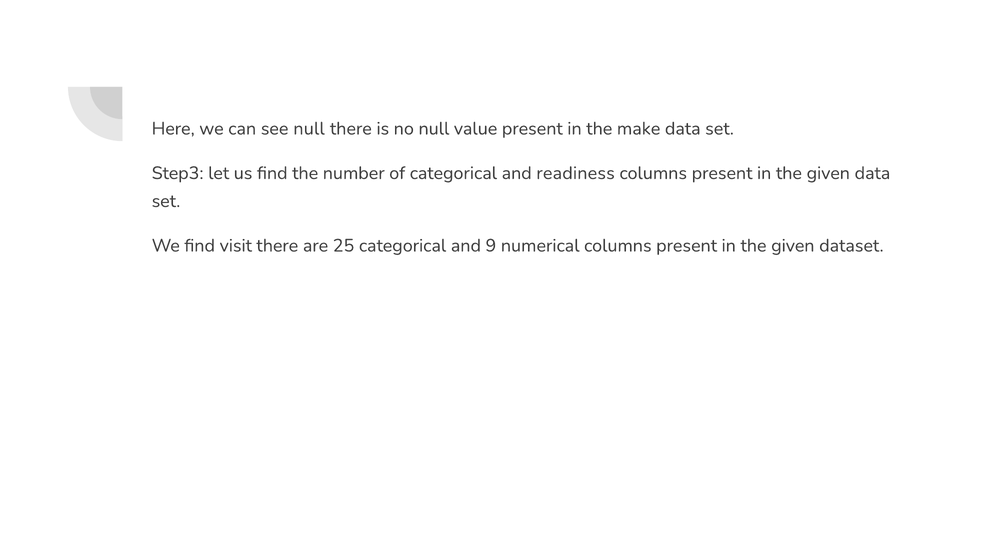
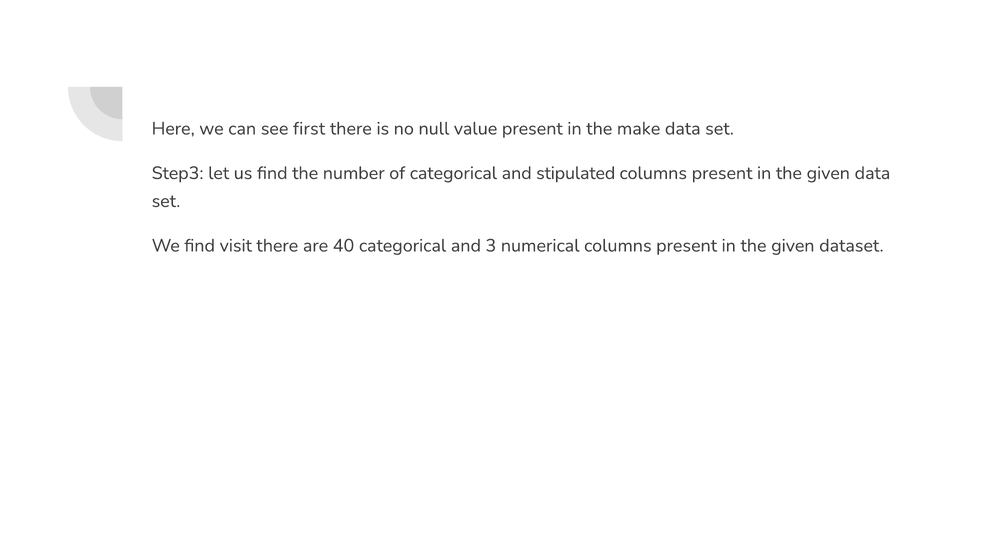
see null: null -> first (309, 129)
readiness: readiness -> stipulated (576, 173)
25: 25 -> 40 (343, 246)
9: 9 -> 3 (491, 246)
